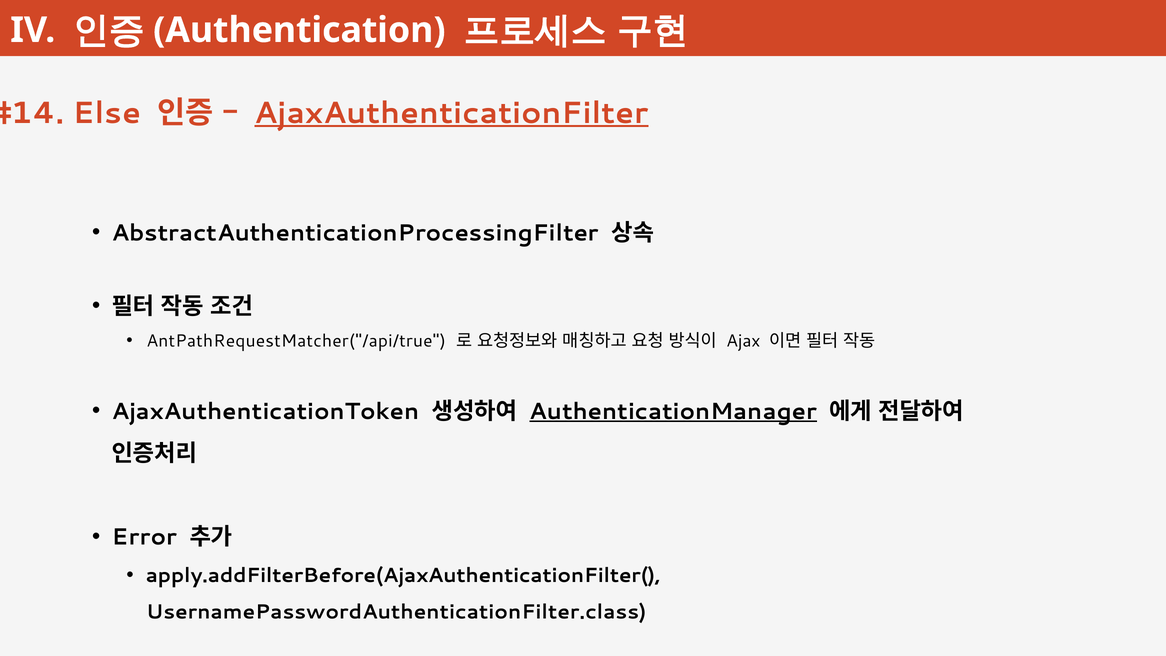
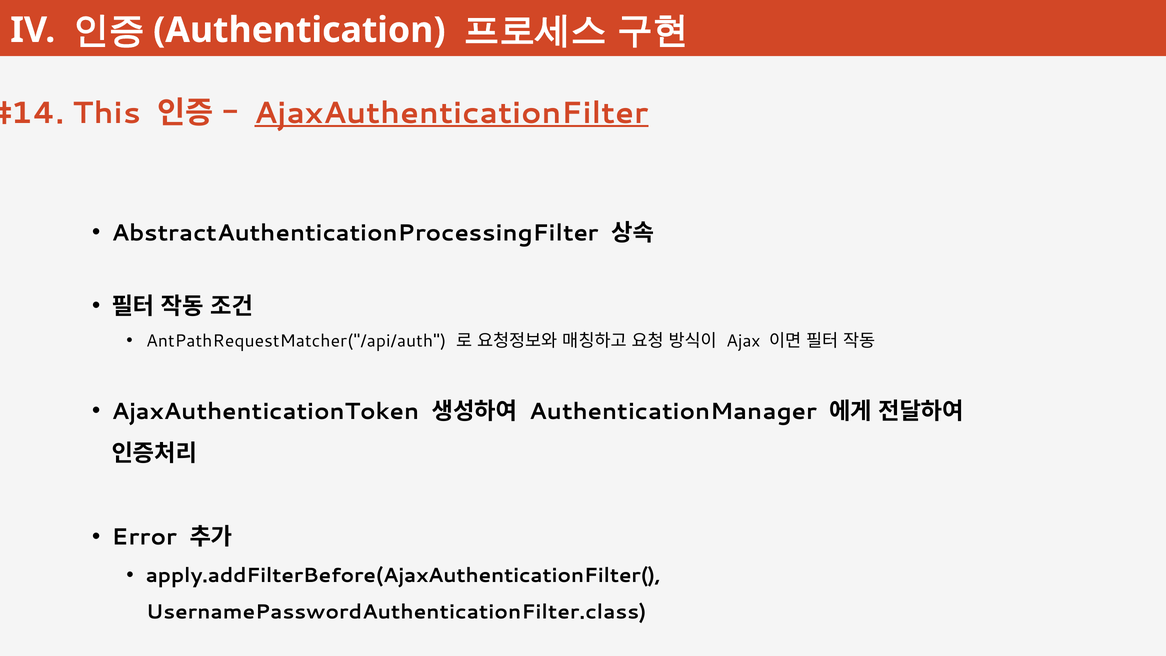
Else: Else -> This (107, 113)
AntPathRequestMatcher("/api/true: AntPathRequestMatcher("/api/true -> AntPathRequestMatcher("/api/auth (296, 341)
AuthenticationManager underline: present -> none (673, 411)
